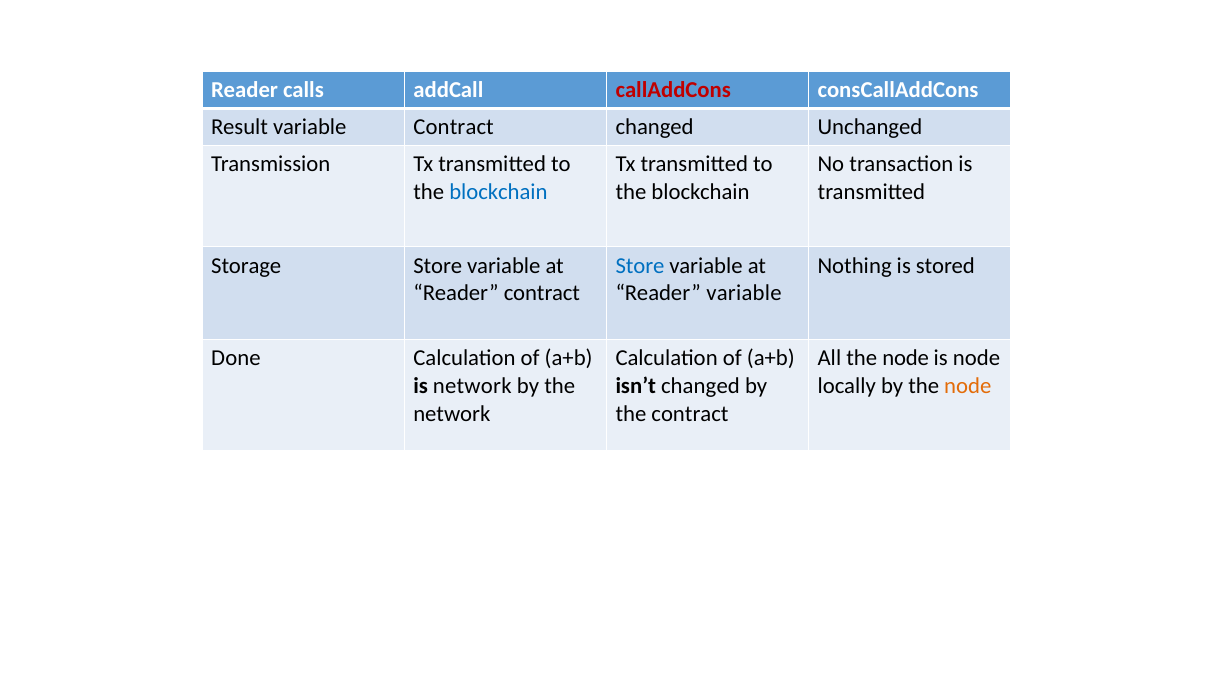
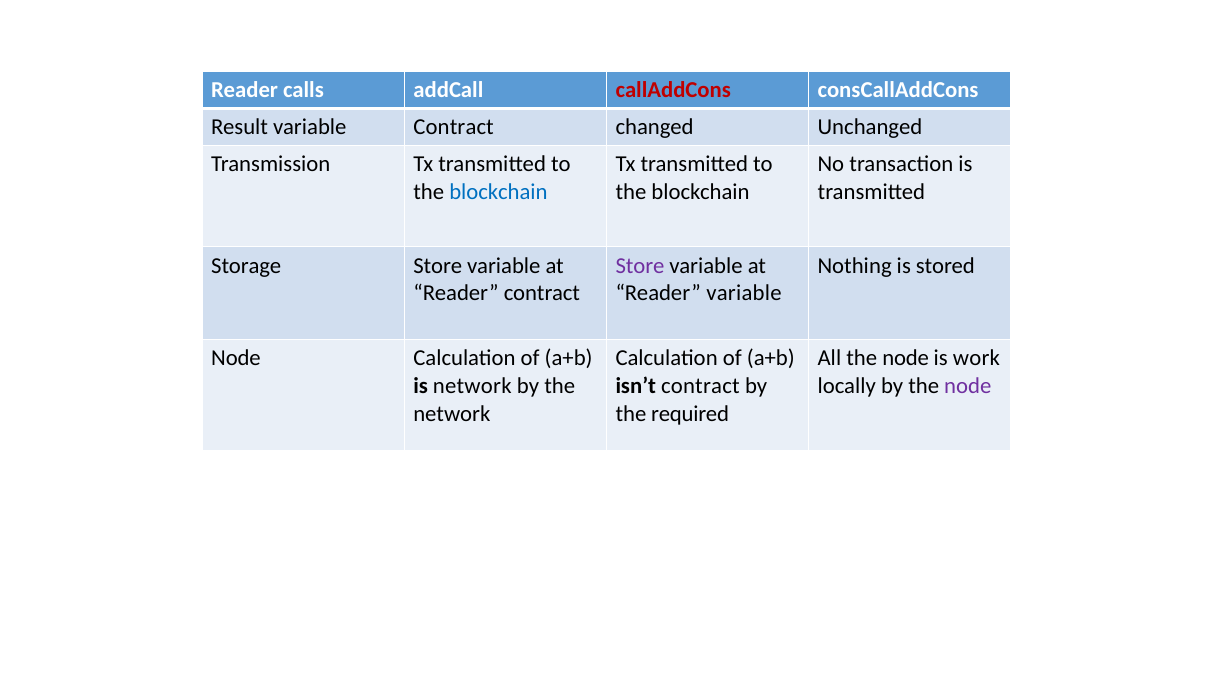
Store colour: blue -> purple (640, 266)
Done: Done -> Node (236, 358)
is node: node -> work (976, 358)
isn’t changed: changed -> contract (700, 386)
node colour: orange -> purple (968, 386)
the contract: contract -> required (690, 414)
